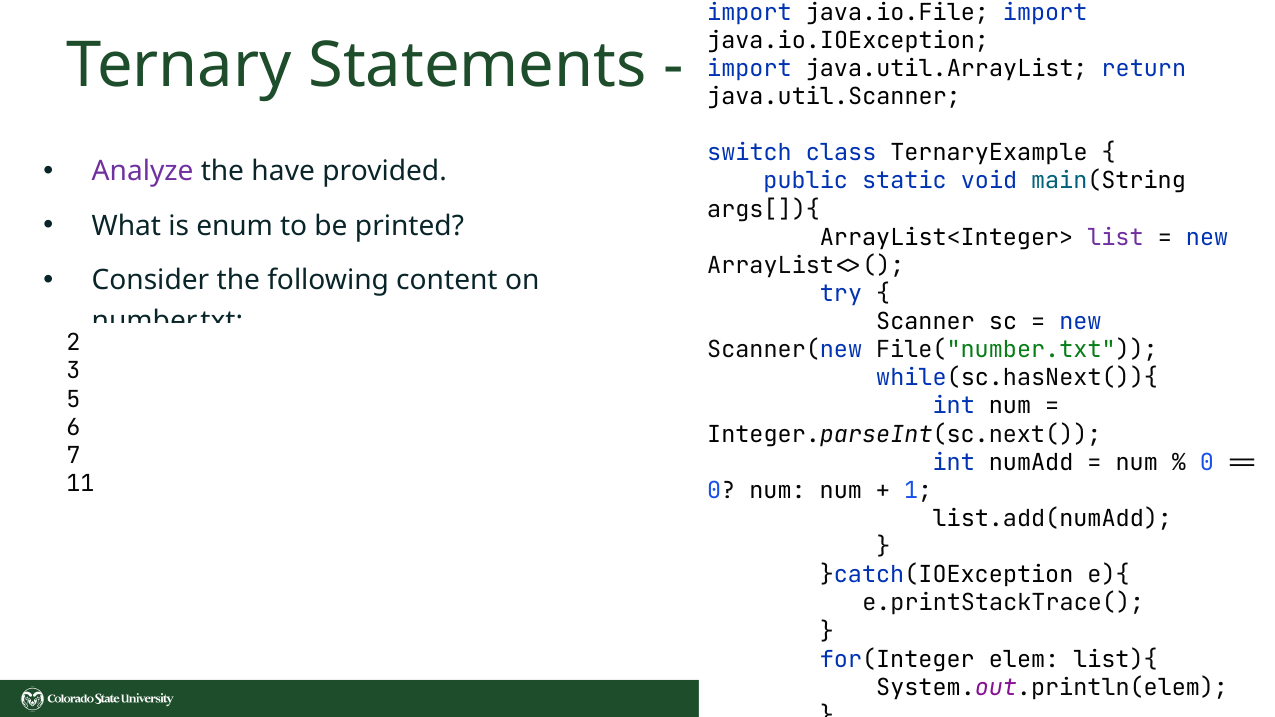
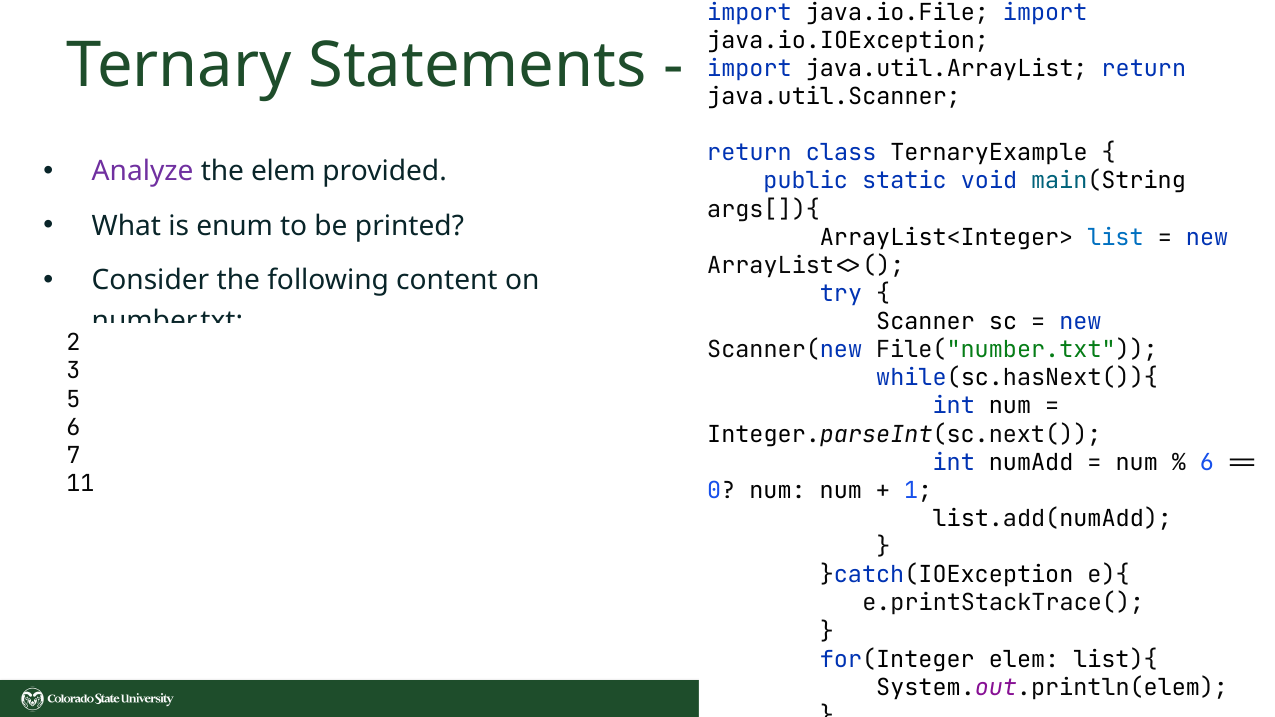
switch: switch -> return (749, 153)
the have: have -> elem (283, 171)
list colour: purple -> blue (1115, 238)
0: 0 -> 6 (1207, 463)
